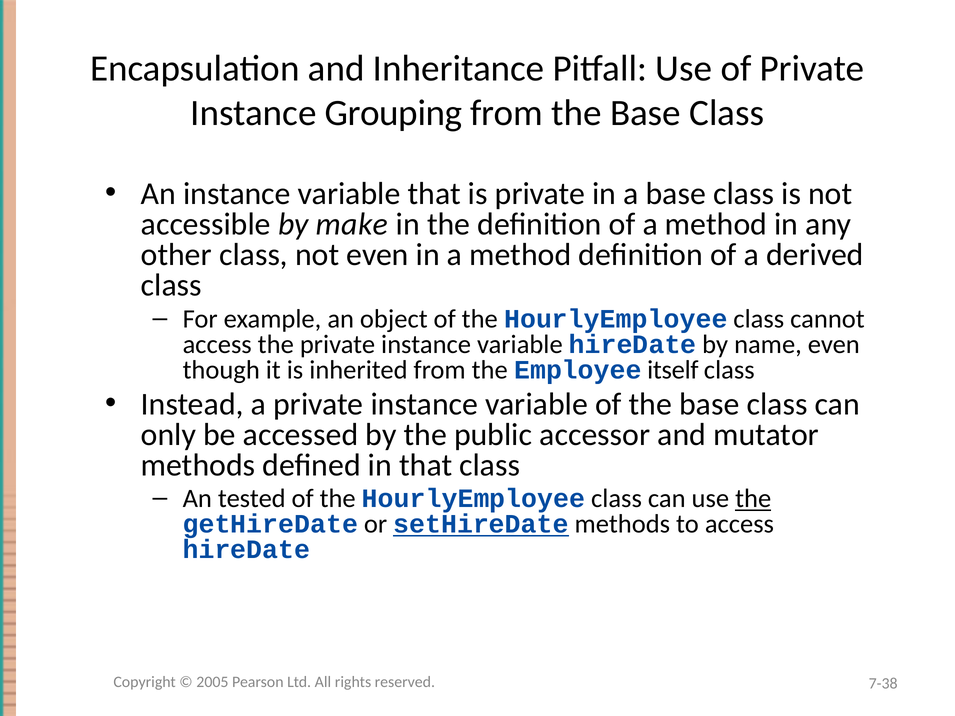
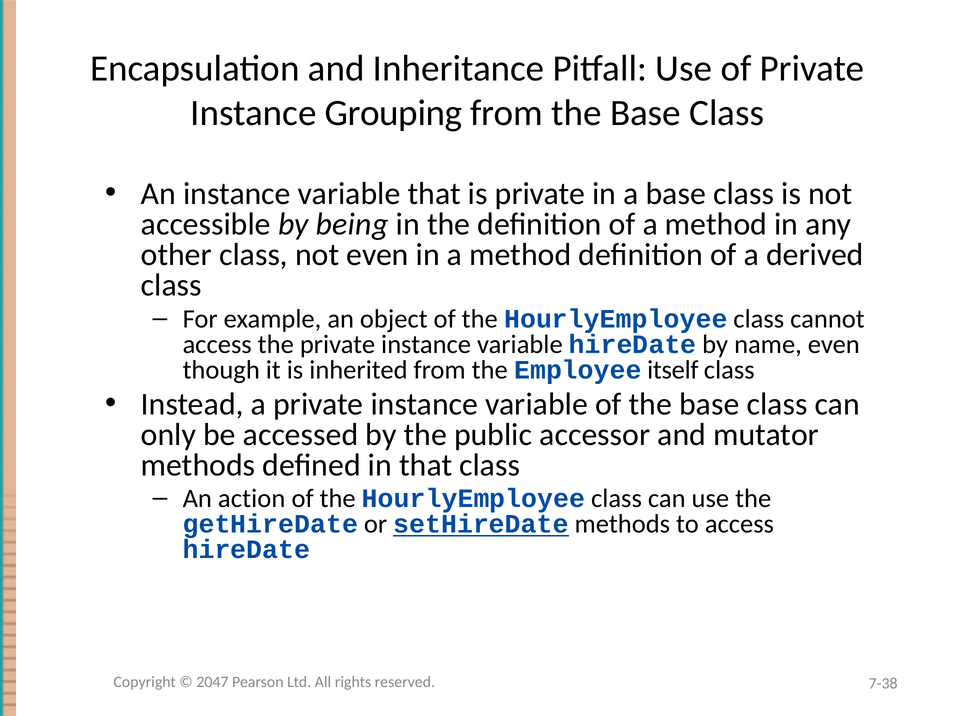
make: make -> being (352, 224)
tested: tested -> action (252, 499)
the underline: present -> none (753, 499)
2005: 2005 -> 2047 (212, 682)
